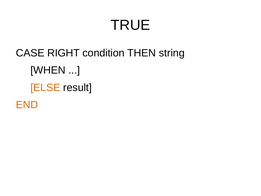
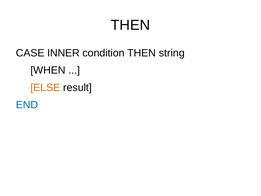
TRUE: TRUE -> THEN (130, 25)
RIGHT: RIGHT -> INNER (64, 53)
END colour: orange -> blue (27, 105)
